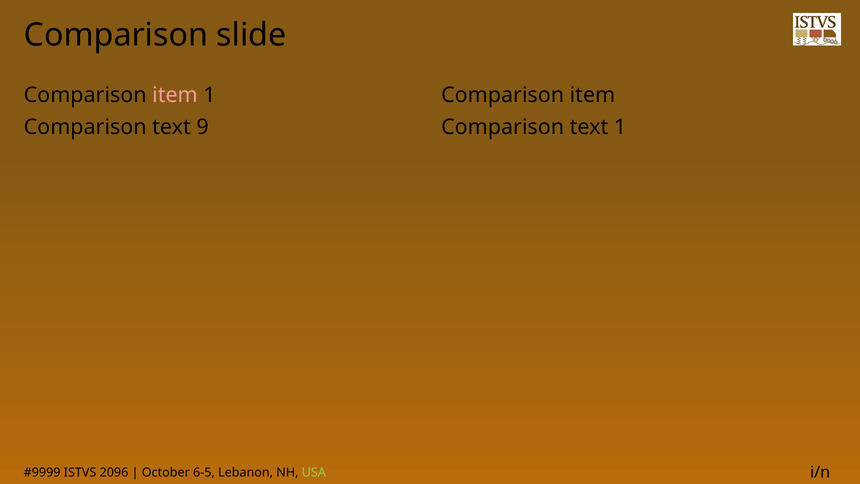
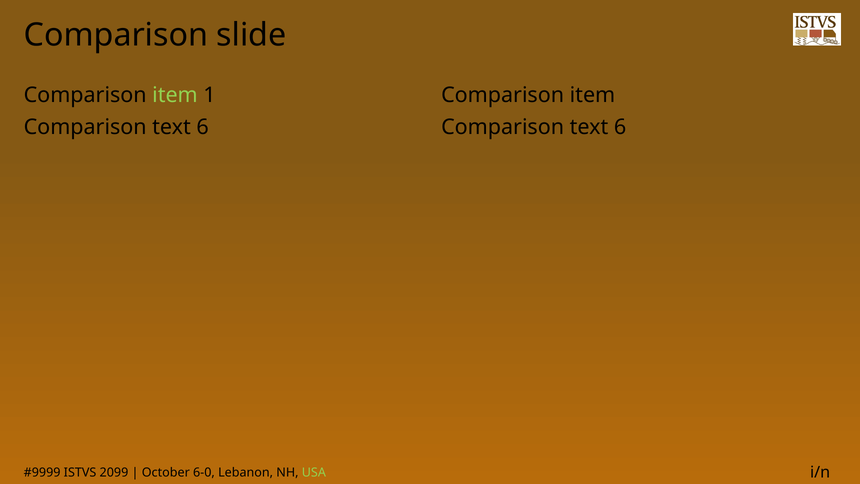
item colour: pink -> light green (175, 95)
1: 1 -> 6 (620, 127)
9: 9 -> 6 (203, 127)
2096: 2096 -> 2099 (114, 472)
6-5: 6-5 -> 6-0 (204, 472)
